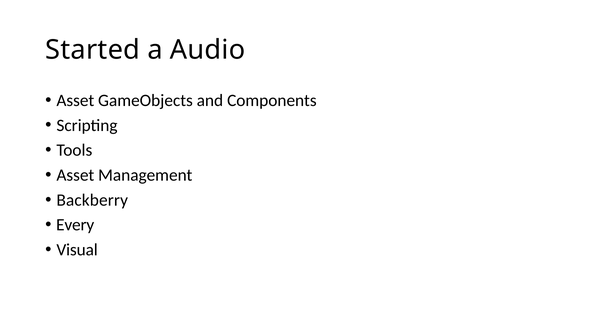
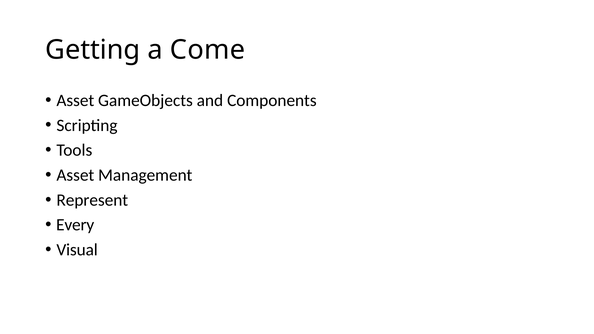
Started: Started -> Getting (93, 50)
Audio: Audio -> Come (208, 50)
Backberry: Backberry -> Represent (92, 200)
